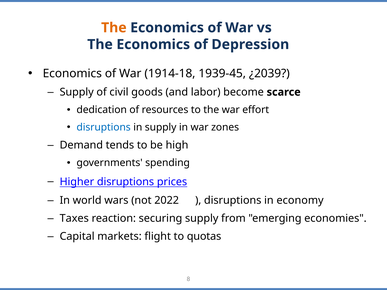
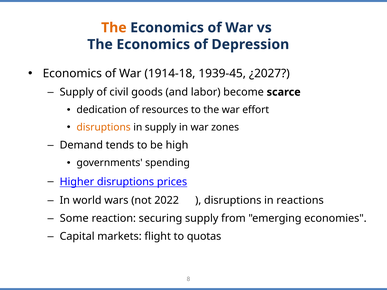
¿2039: ¿2039 -> ¿2027 (269, 74)
disruptions colour: blue -> orange (104, 127)
economy: economy -> reactions (300, 200)
Taxes: Taxes -> Some (74, 219)
